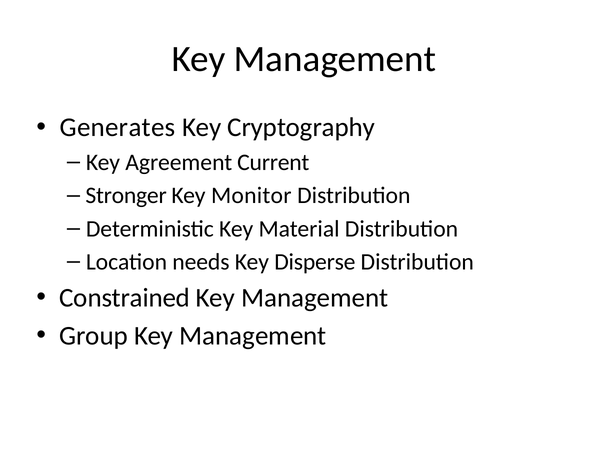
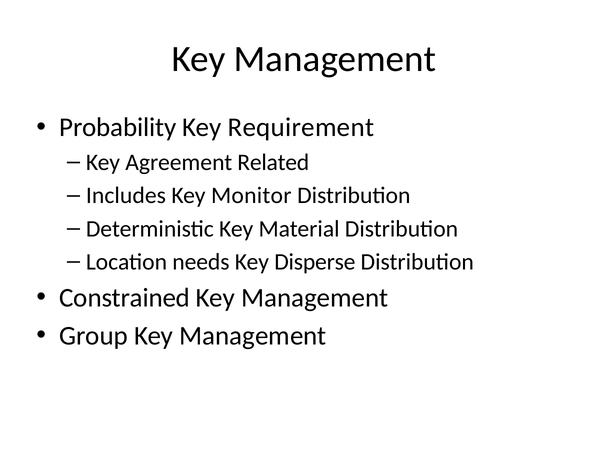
Generates: Generates -> Probability (118, 128)
Cryptography: Cryptography -> Requirement (301, 128)
Current: Current -> Related (273, 162)
Stronger: Stronger -> Includes (126, 196)
